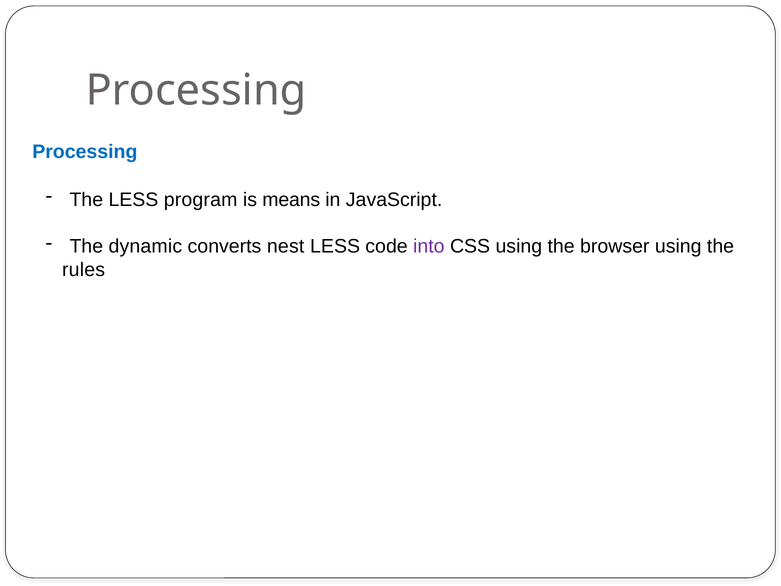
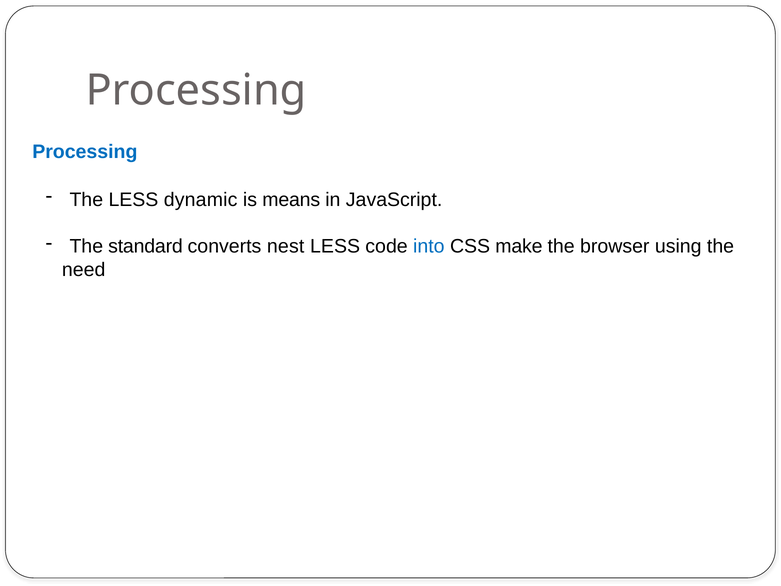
program: program -> dynamic (201, 200)
dynamic: dynamic -> standard (146, 246)
into colour: purple -> blue (429, 246)
CSS using: using -> make (519, 246)
rules: rules -> need (84, 270)
